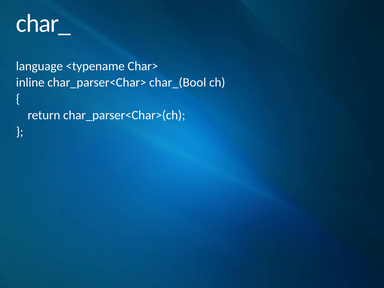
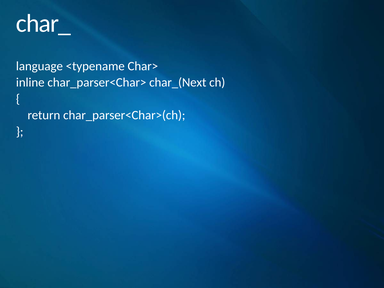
char_(Bool: char_(Bool -> char_(Next (178, 82)
